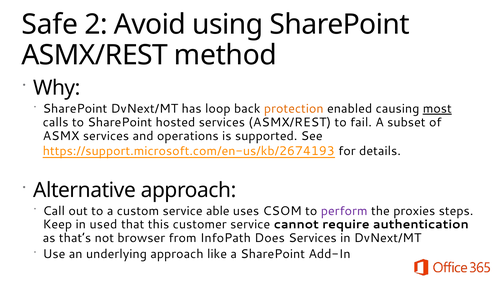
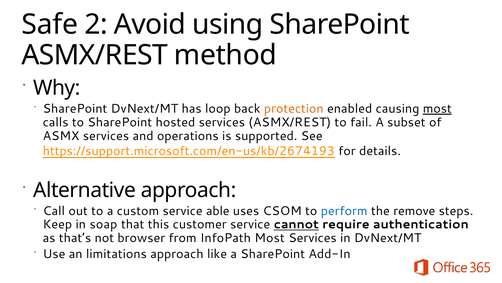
perform colour: purple -> blue (344, 210)
proxies: proxies -> remove (414, 210)
used: used -> soap (103, 224)
cannot underline: none -> present (296, 224)
InfoPath Does: Does -> Most (270, 238)
underlying: underlying -> limitations (116, 254)
